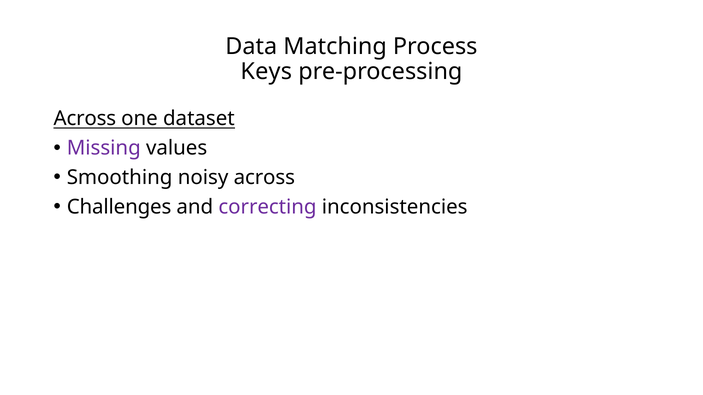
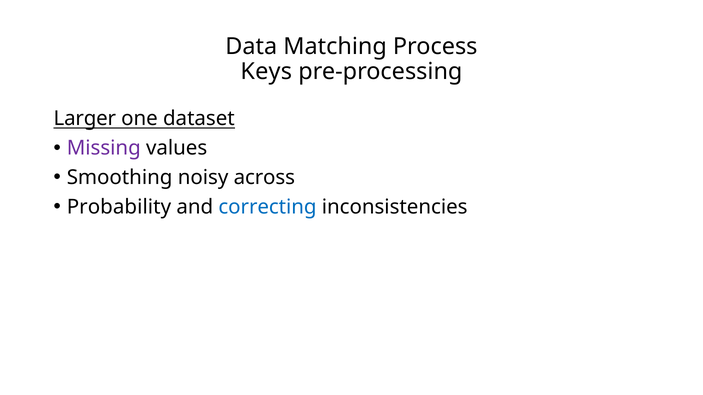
Across: Across -> Larger (85, 119)
Challenges: Challenges -> Probability (119, 207)
correcting colour: purple -> blue (268, 207)
